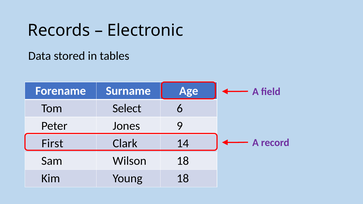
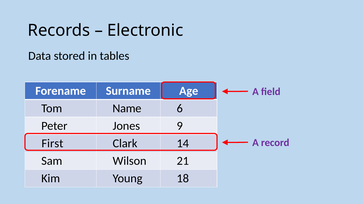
Select: Select -> Name (127, 109)
Wilson 18: 18 -> 21 (183, 161)
